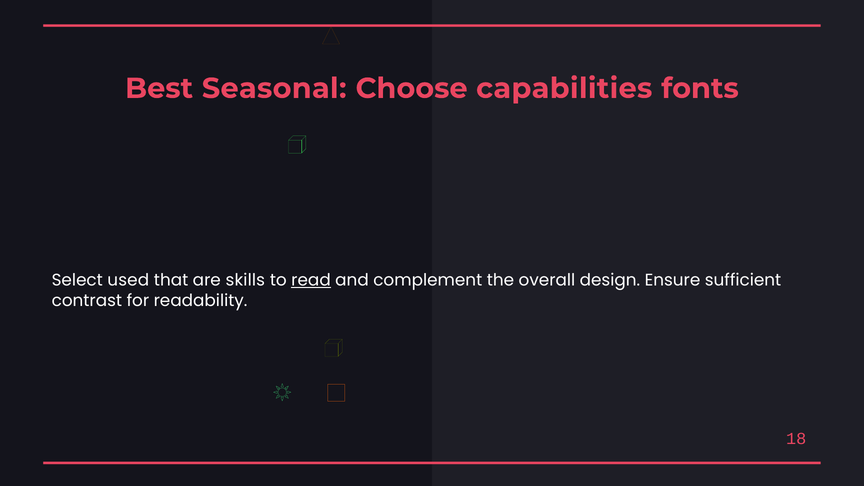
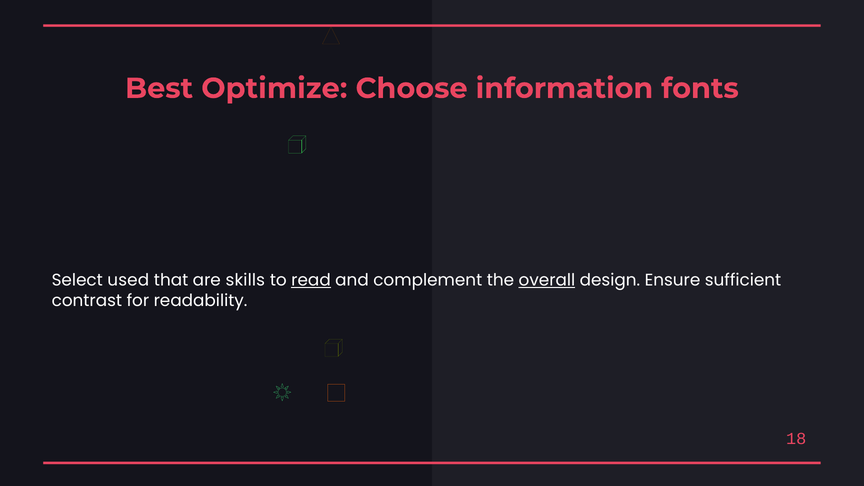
Seasonal: Seasonal -> Optimize (274, 88)
capabilities: capabilities -> information (564, 88)
overall underline: none -> present (547, 280)
